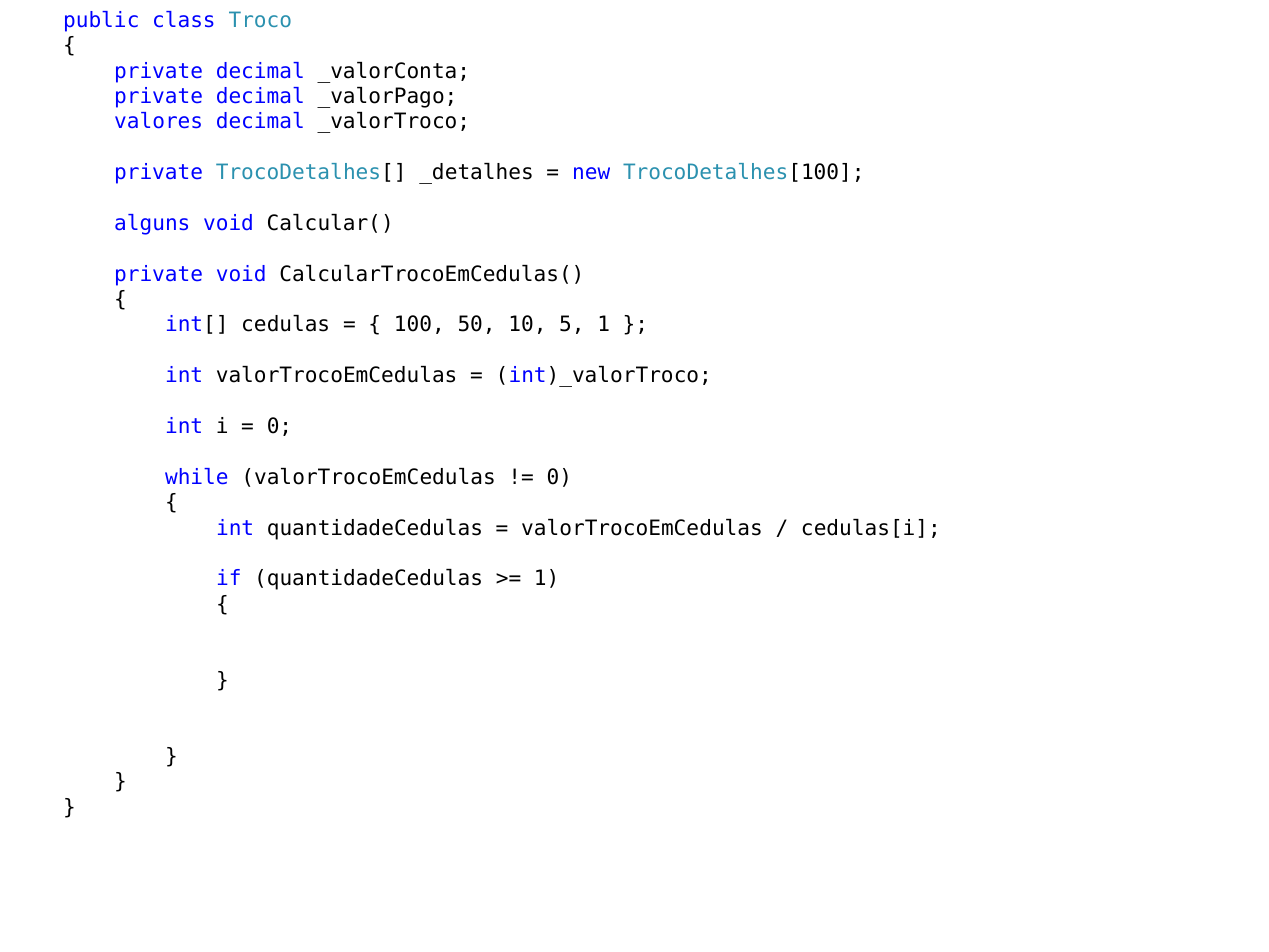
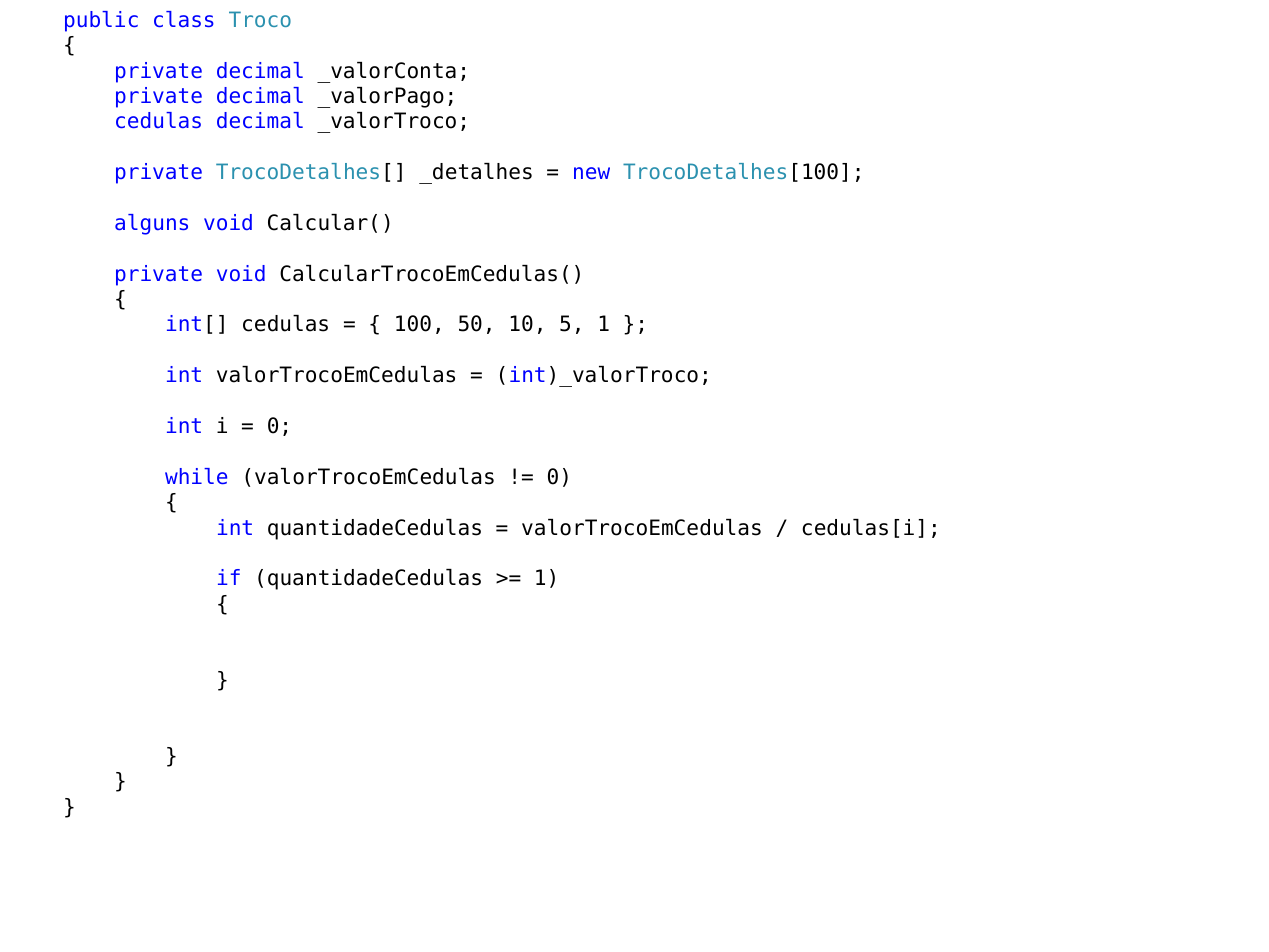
valores: valores -> cedulas (159, 122)
